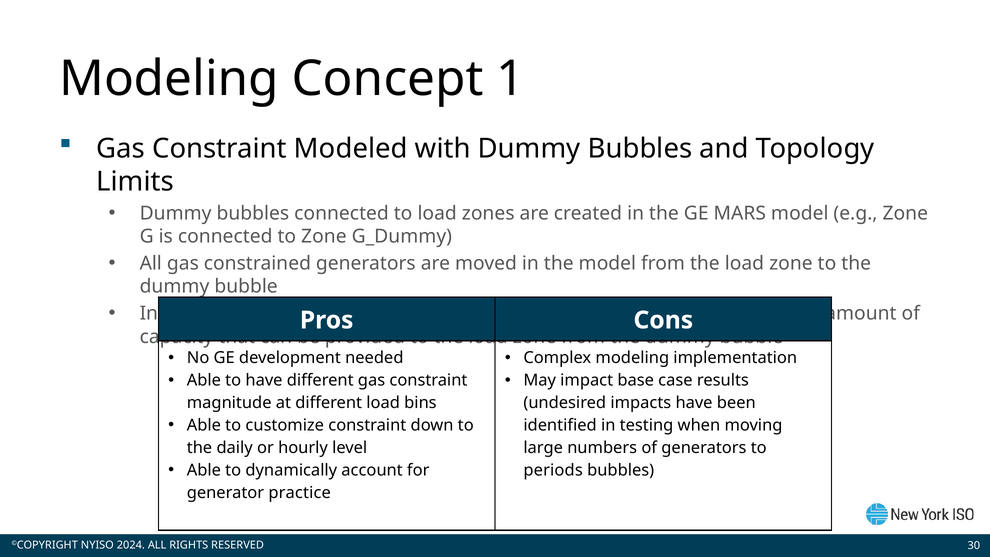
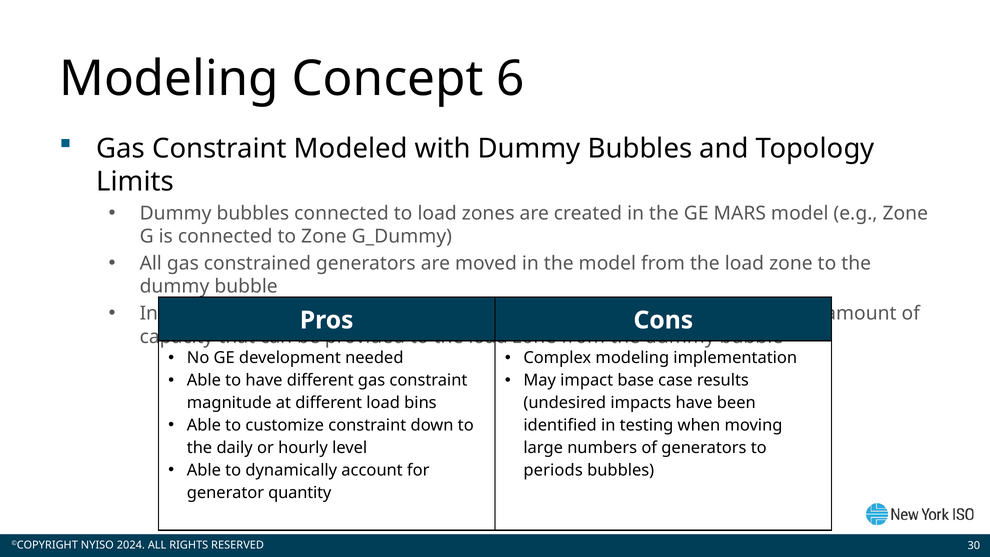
1: 1 -> 6 (511, 79)
practice: practice -> quantity (300, 492)
